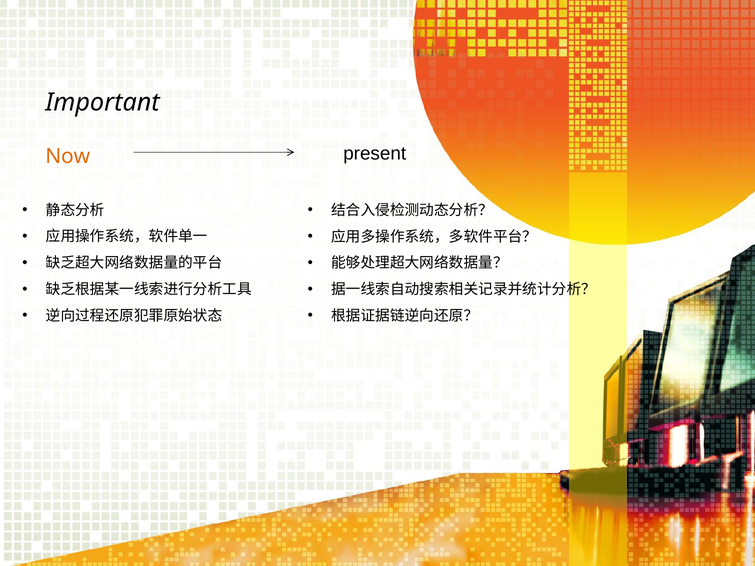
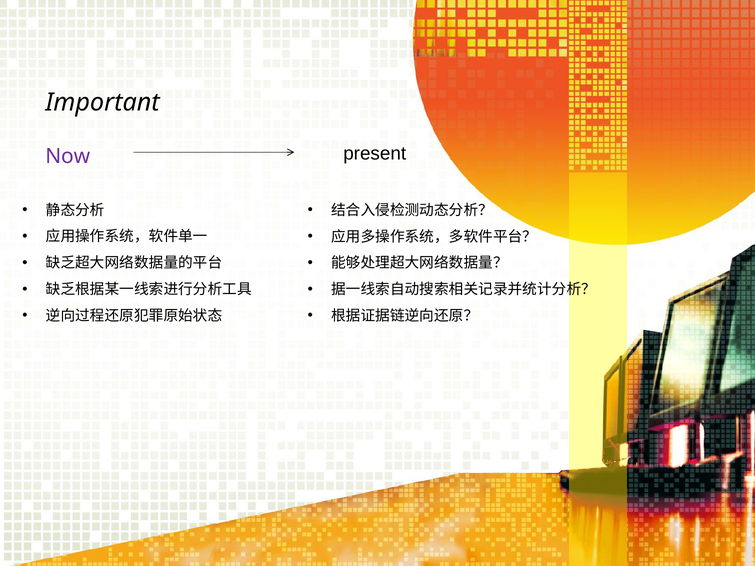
Now colour: orange -> purple (68, 156)
